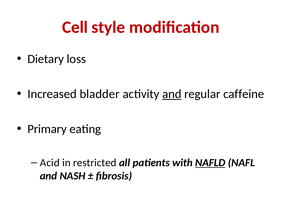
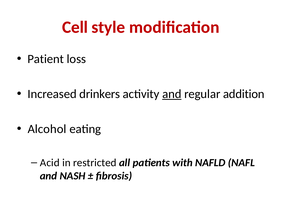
Dietary: Dietary -> Patient (46, 59)
bladder: bladder -> drinkers (100, 94)
caffeine: caffeine -> addition (244, 94)
Primary: Primary -> Alcohol (47, 129)
NAFLD underline: present -> none (210, 163)
